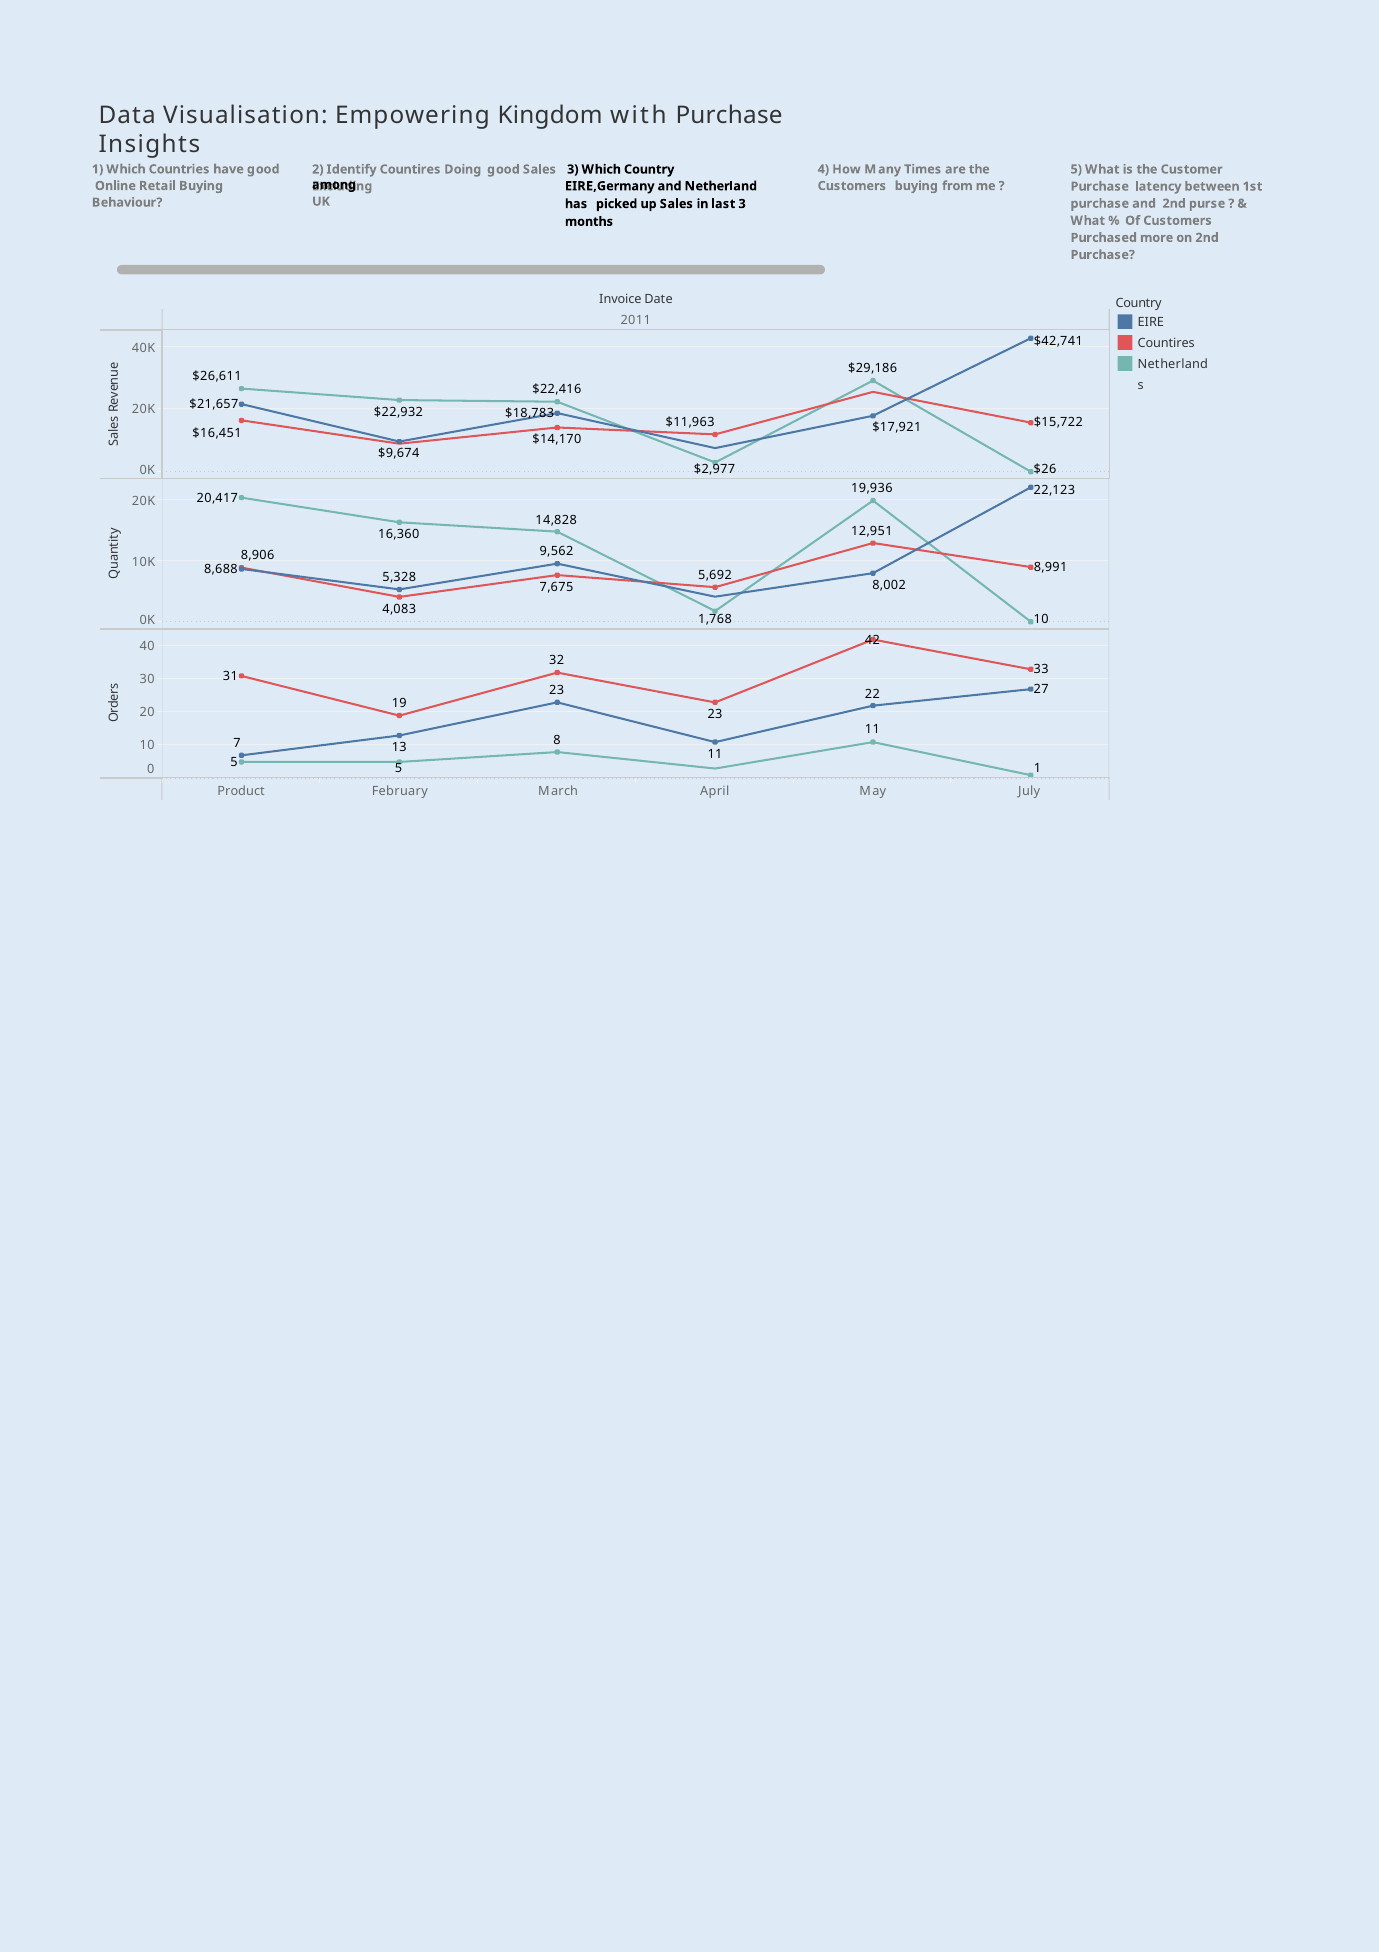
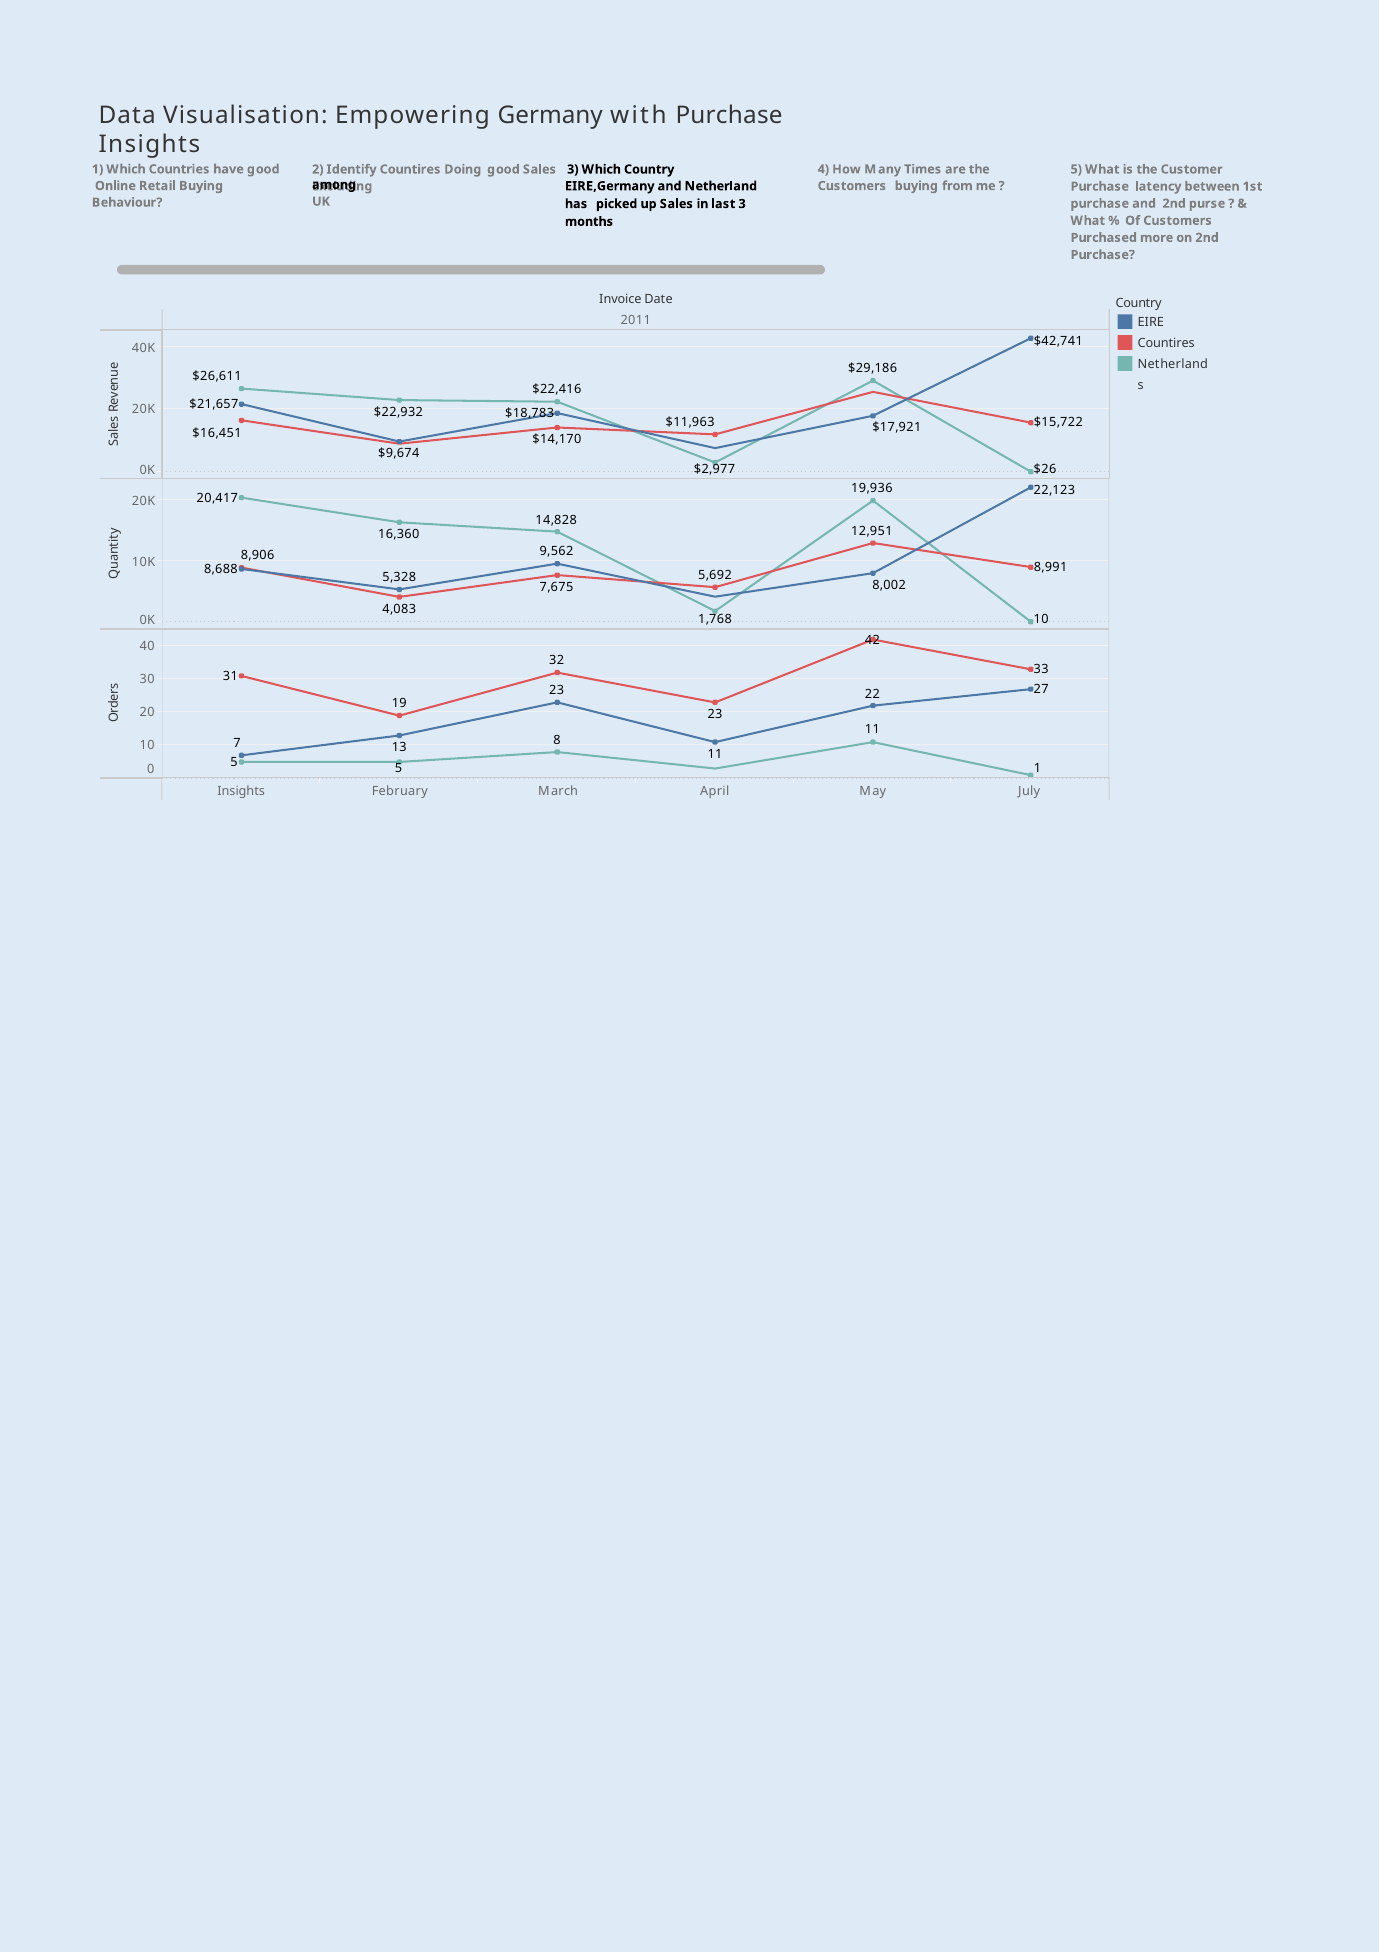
Kingdom: Kingdom -> Germany (550, 115)
Product: Product -> Insights (241, 791)
